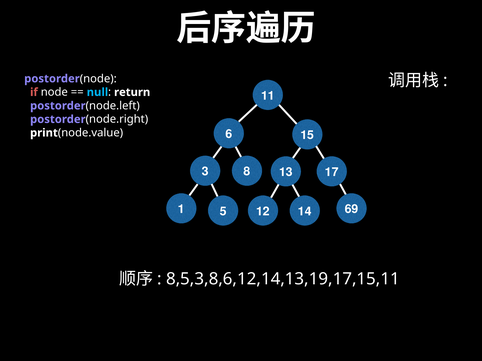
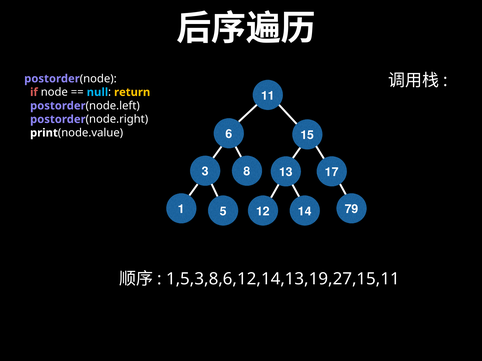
return colour: white -> yellow (132, 92)
69: 69 -> 79 (352, 209)
8,5,3,8,6,12,14,13,19,17,15,11: 8,5,3,8,6,12,14,13,19,17,15,11 -> 1,5,3,8,6,12,14,13,19,27,15,11 (283, 279)
